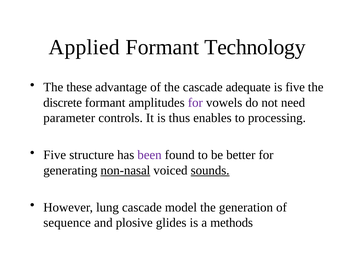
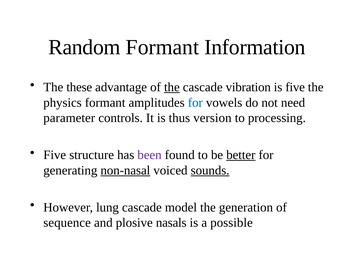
Applied: Applied -> Random (84, 47)
Technology: Technology -> Information (255, 47)
the underline: none -> present (172, 87)
adequate: adequate -> vibration (248, 87)
discrete: discrete -> physics (63, 102)
for colour: purple -> blue (195, 102)
enables: enables -> version (212, 118)
better underline: none -> present (241, 155)
glides: glides -> nasals (171, 222)
methods: methods -> possible (232, 222)
